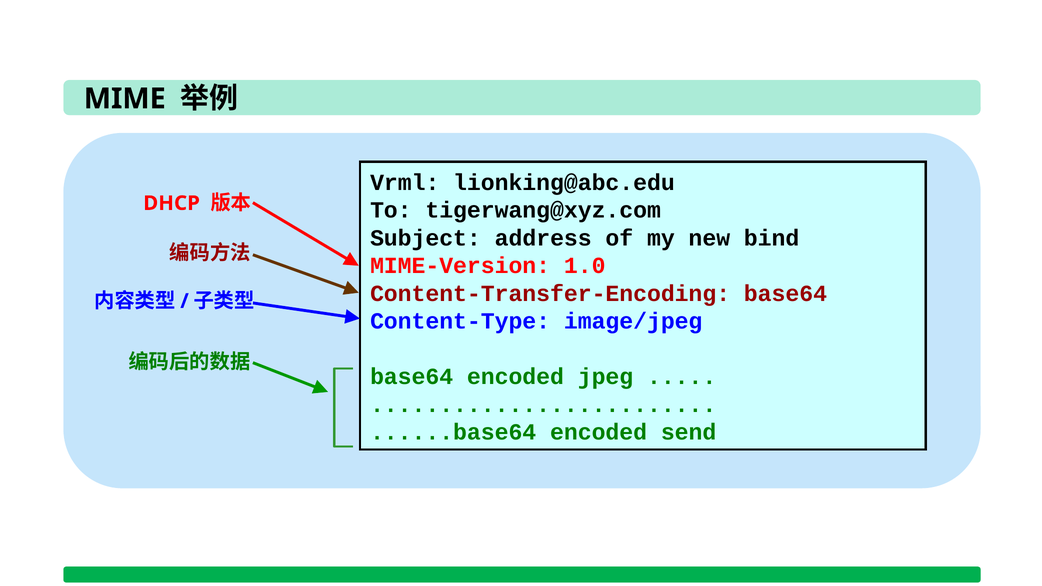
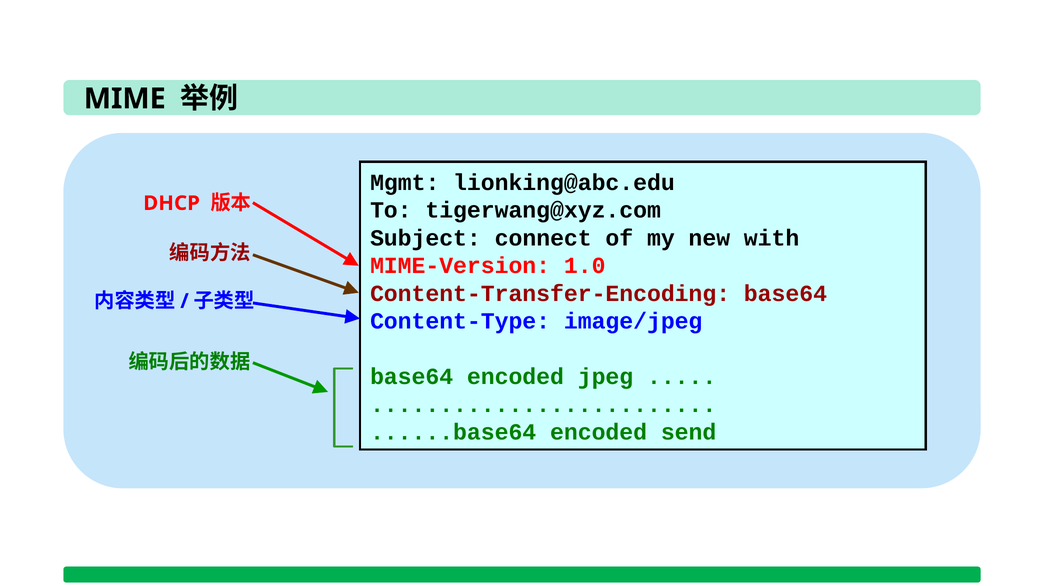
Vrml: Vrml -> Mgmt (405, 182)
address: address -> connect (543, 238)
bind: bind -> with (772, 238)
